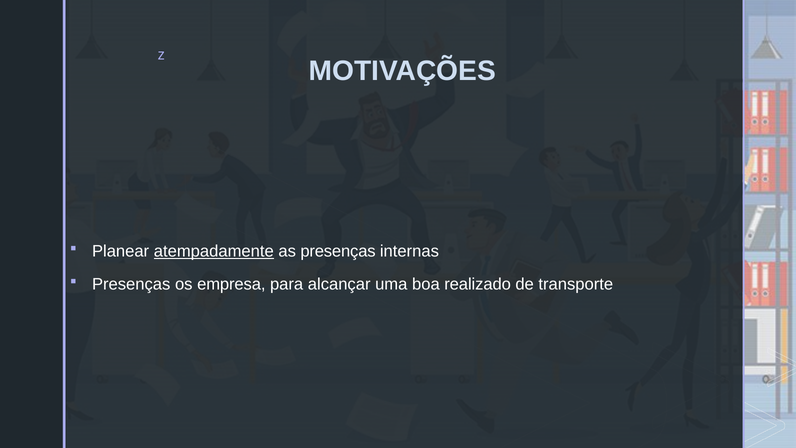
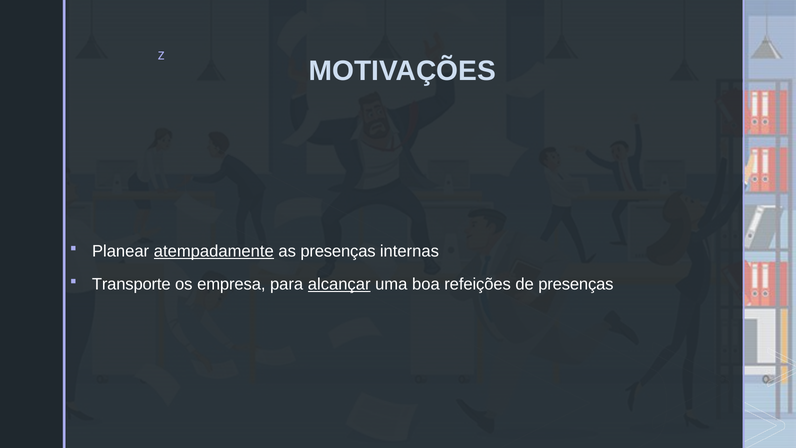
Presenças: Presenças -> Transporte (131, 284)
alcançar underline: none -> present (339, 284)
realizado: realizado -> refeições (478, 284)
de transporte: transporte -> presenças (576, 284)
